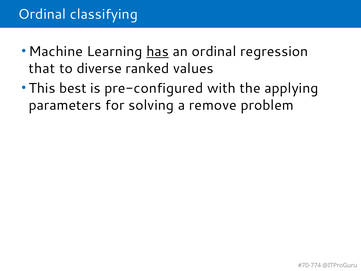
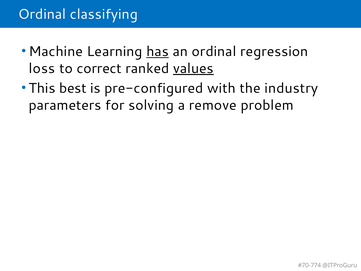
that: that -> loss (42, 68)
diverse: diverse -> correct (99, 68)
values underline: none -> present (193, 68)
applying: applying -> industry (291, 88)
